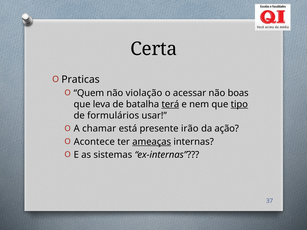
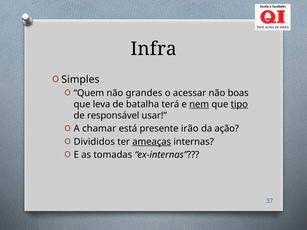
Certa: Certa -> Infra (154, 49)
Praticas: Praticas -> Simples (80, 80)
violação: violação -> grandes (144, 93)
terá underline: present -> none (170, 104)
nem underline: none -> present (199, 104)
formulários: formulários -> responsável (113, 116)
Acontece: Acontece -> Divididos (94, 142)
sistemas: sistemas -> tomadas (113, 155)
